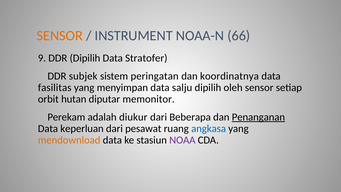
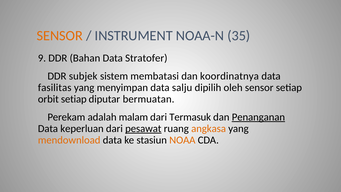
66: 66 -> 35 (239, 36)
DDR Dipilih: Dipilih -> Bahan (85, 58)
peringatan: peringatan -> membatasi (155, 76)
orbit hutan: hutan -> setiap (74, 99)
memonitor: memonitor -> bermuatan (149, 99)
diukur: diukur -> malam (133, 117)
Beberapa: Beberapa -> Termasuk (190, 117)
pesawat underline: none -> present (143, 128)
angkasa colour: blue -> orange (209, 128)
NOAA colour: purple -> orange (182, 140)
